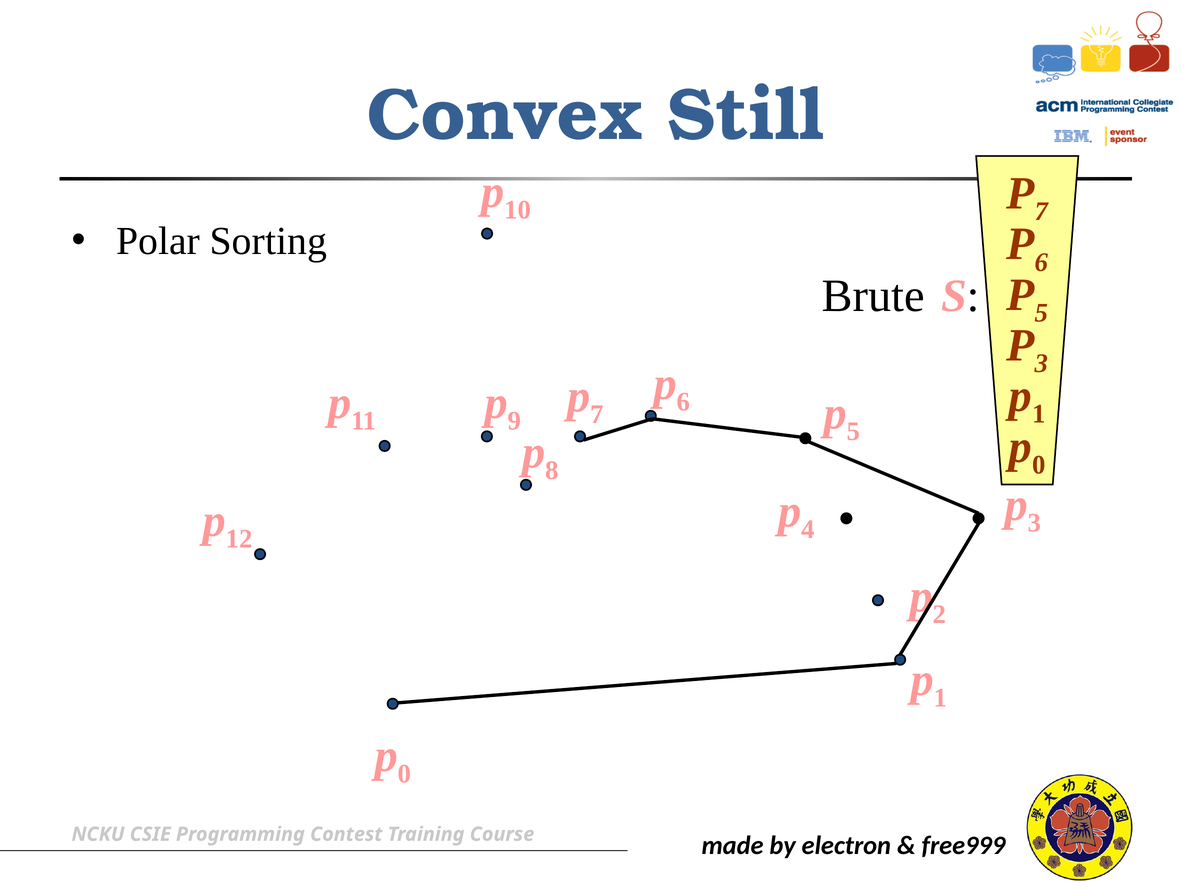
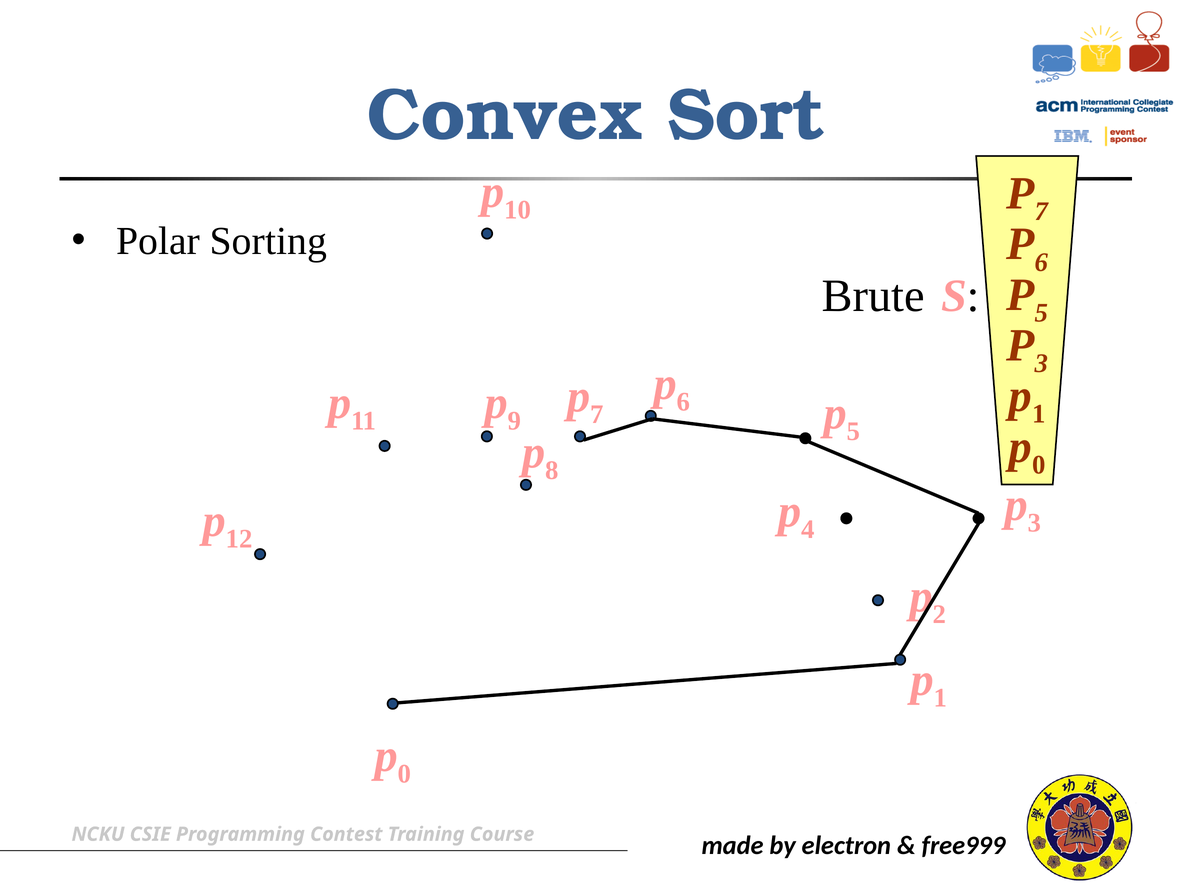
Still: Still -> Sort (746, 115)
